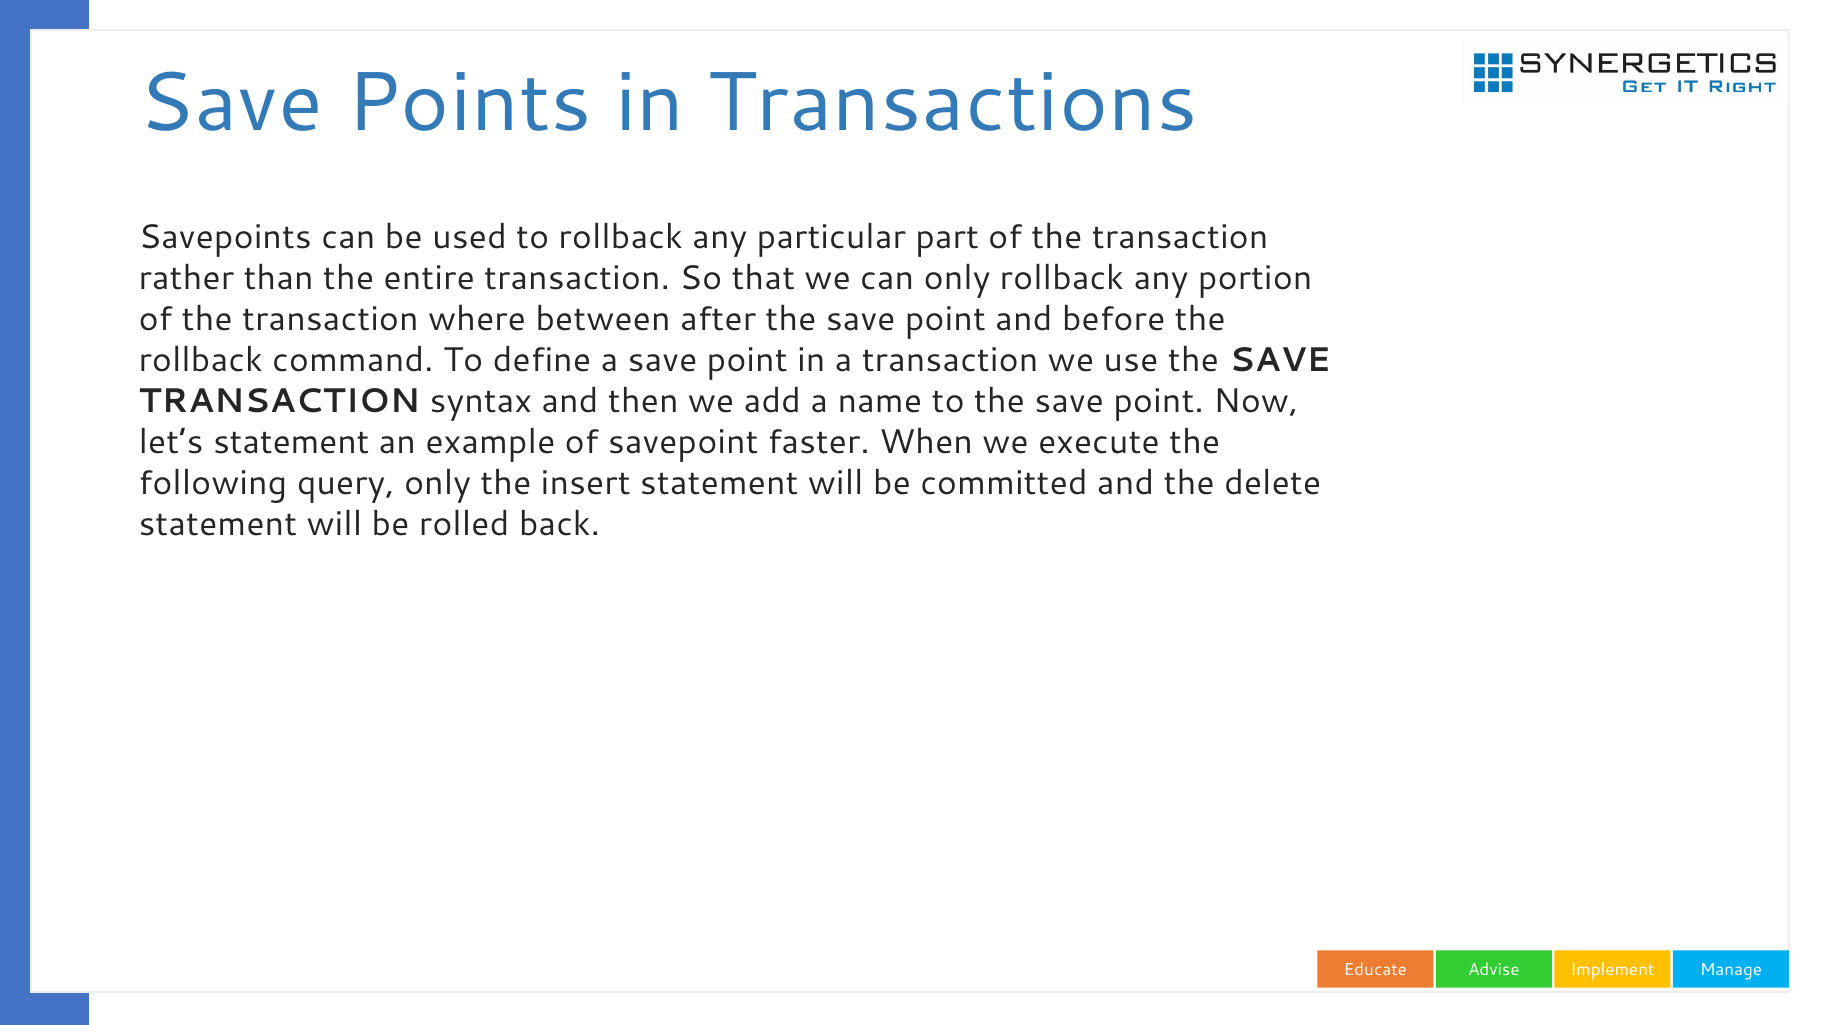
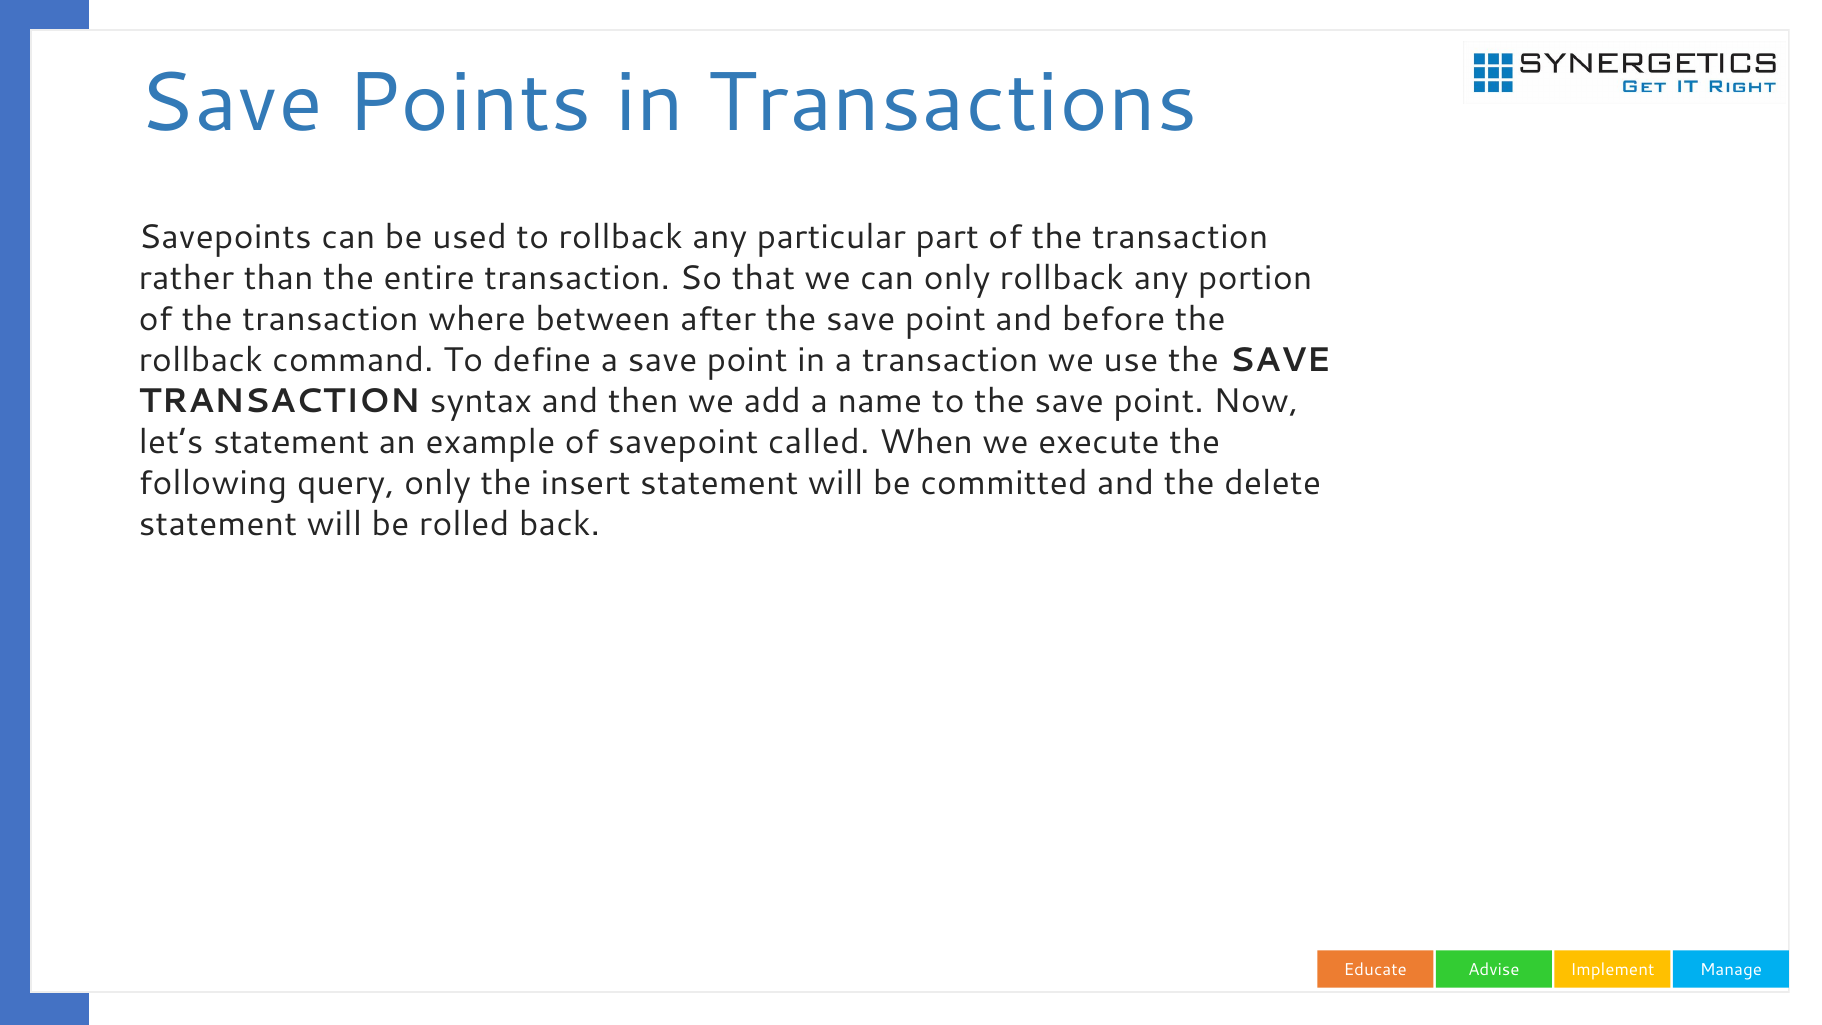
faster: faster -> called (819, 442)
